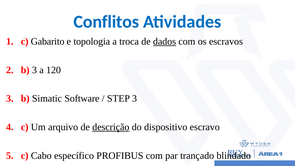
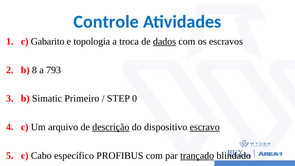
Conflitos: Conflitos -> Controle (106, 22)
b 3: 3 -> 8 (34, 70)
120: 120 -> 793 (54, 70)
Software: Software -> Primeiro (82, 99)
STEP 3: 3 -> 0 (134, 99)
escravo underline: none -> present (205, 127)
trançado underline: none -> present (197, 156)
